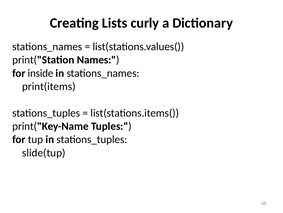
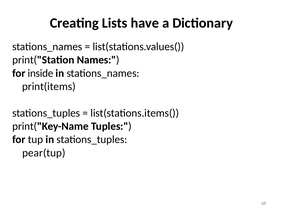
curly: curly -> have (145, 23)
slide(tup: slide(tup -> pear(tup (44, 152)
